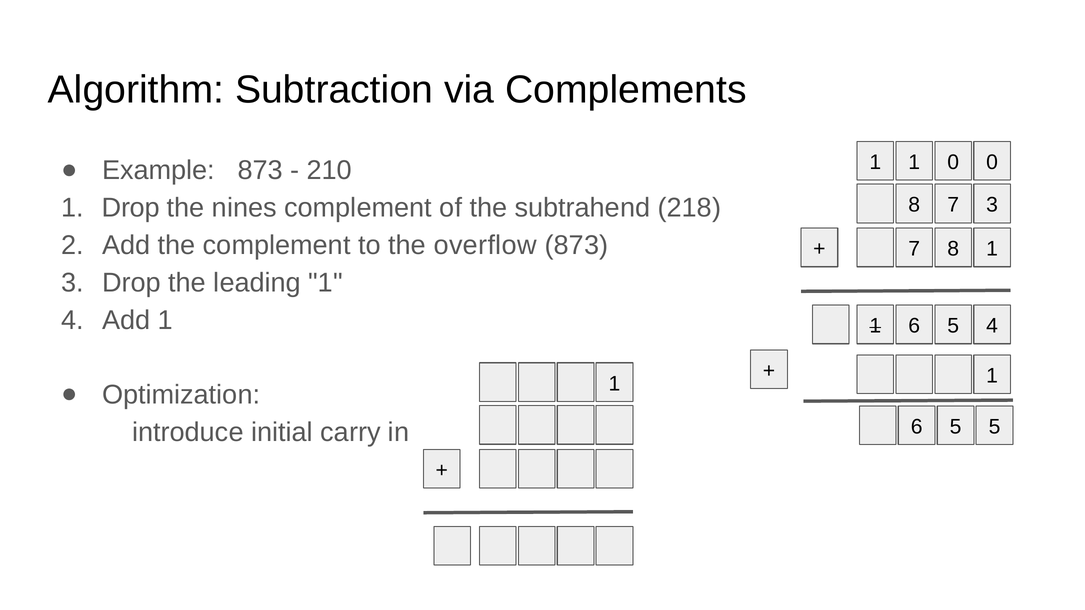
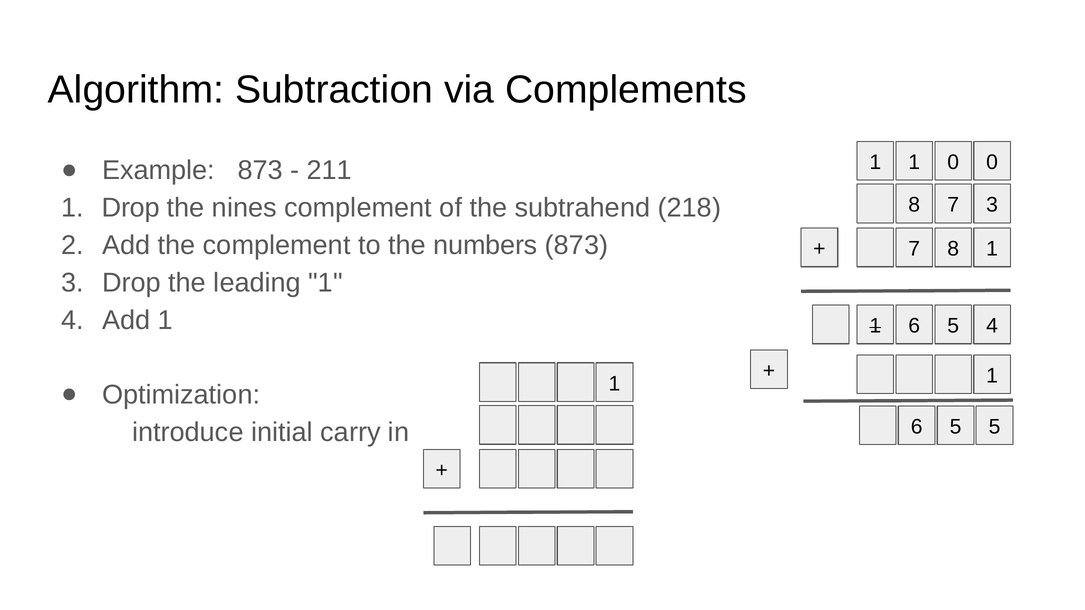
210: 210 -> 211 (329, 171)
overflow: overflow -> numbers (485, 245)
